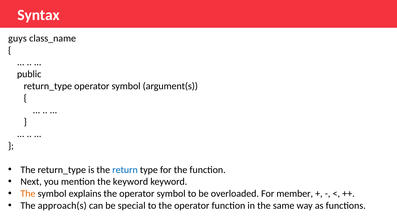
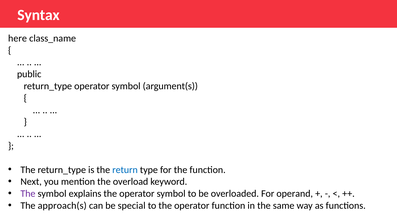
guys: guys -> here (17, 38)
the keyword: keyword -> overload (131, 181)
The colour: orange -> purple (28, 193)
member: member -> operand (295, 193)
